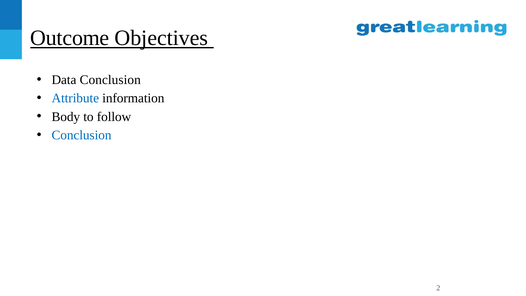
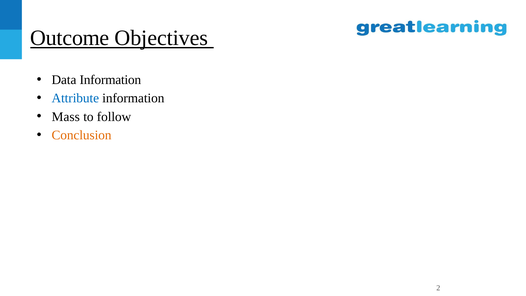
Data Conclusion: Conclusion -> Information (110, 80)
Body: Body -> Mass (66, 117)
Conclusion colour: blue -> orange (82, 135)
